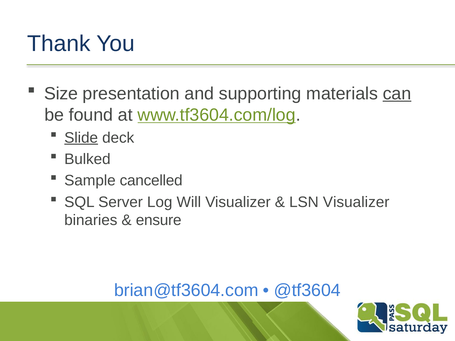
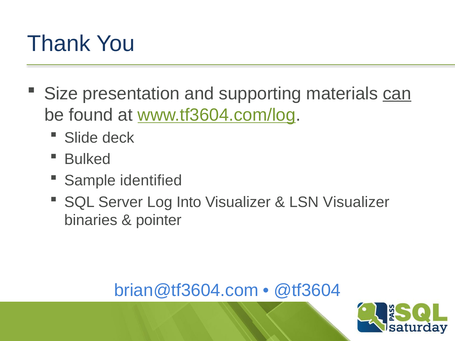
Slide underline: present -> none (81, 138)
cancelled: cancelled -> identified (151, 181)
Will: Will -> Into (189, 202)
ensure: ensure -> pointer (159, 220)
